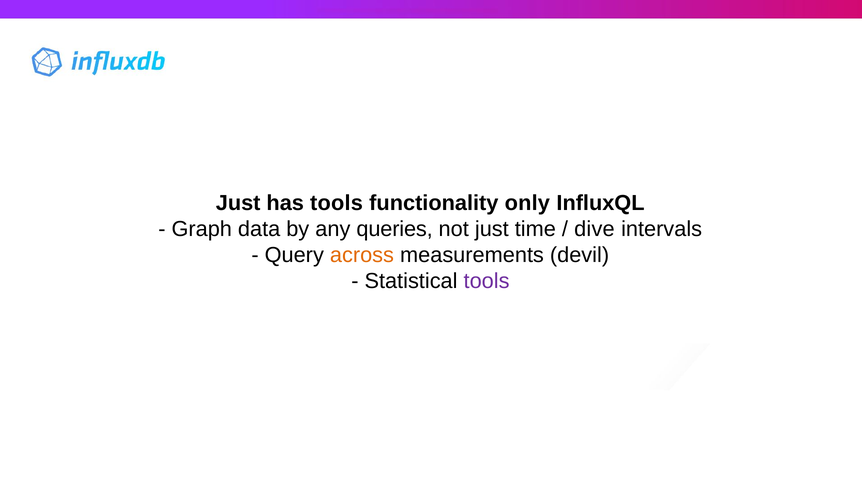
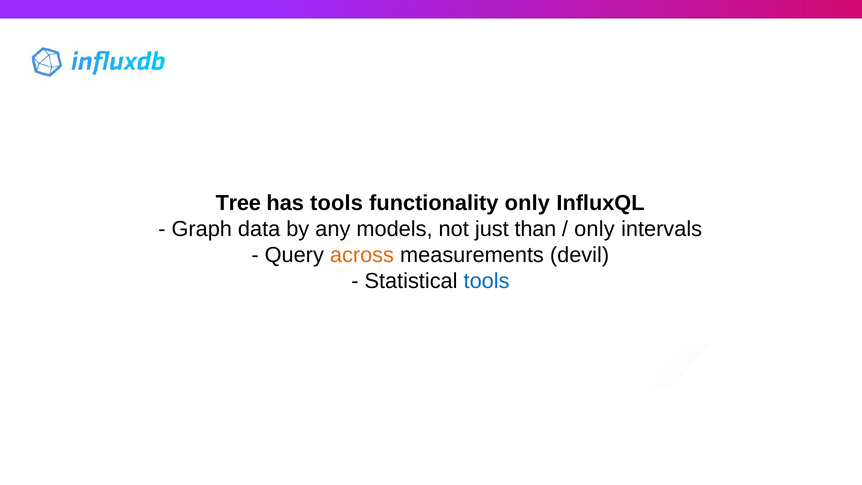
Just: Just -> Tree (238, 203)
queries: queries -> models (394, 229)
time: time -> than (535, 229)
dive: dive -> only (594, 229)
tools colour: purple -> blue (487, 281)
